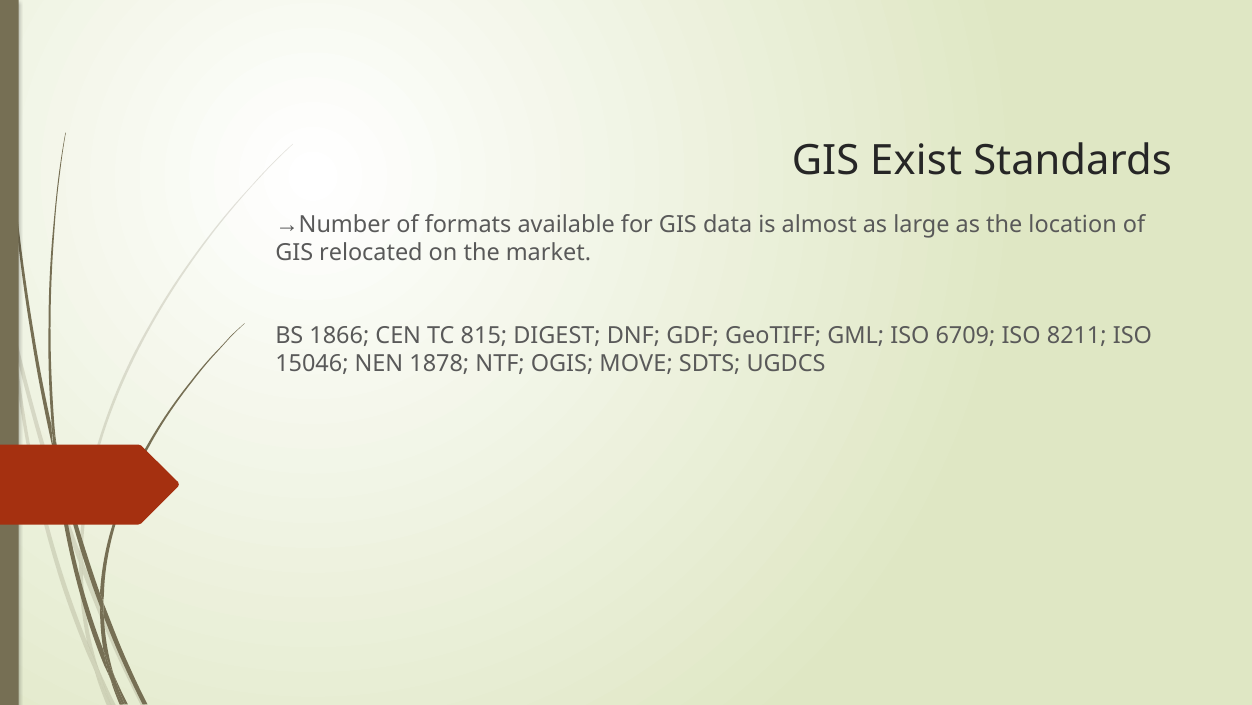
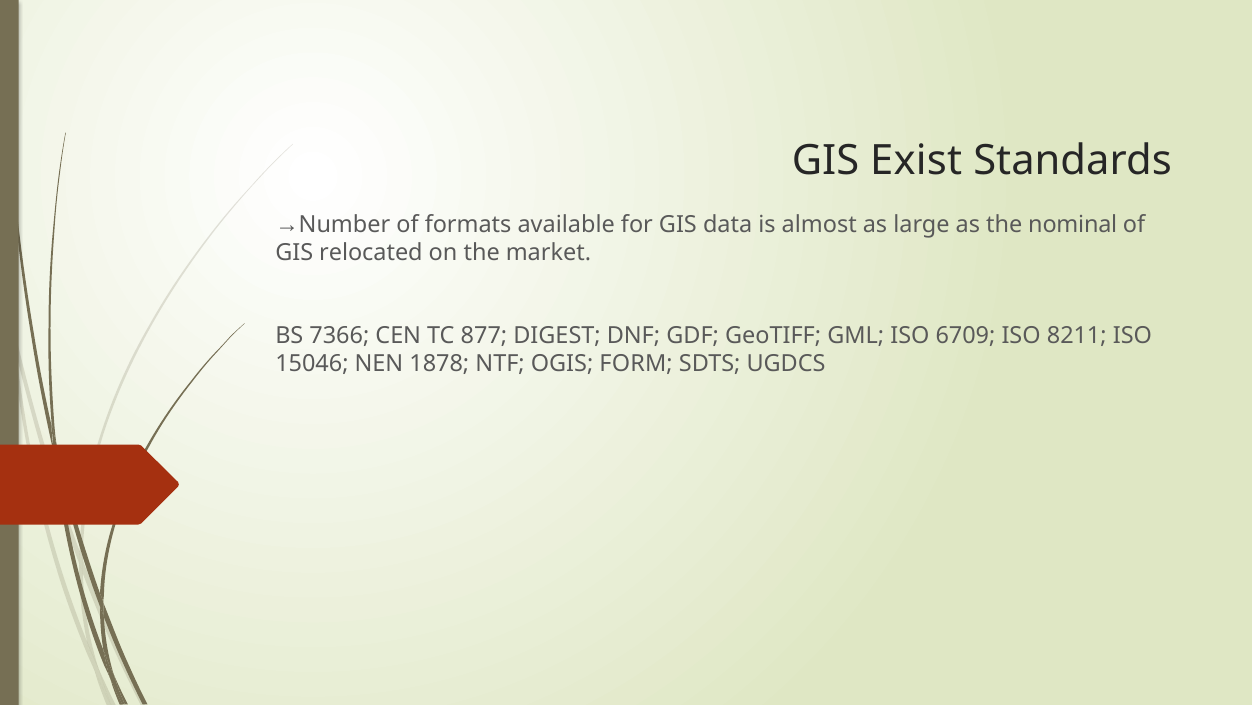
location: location -> nominal (1073, 225)
1866: 1866 -> 7366 (339, 335)
815: 815 -> 877 (484, 335)
MOVE: MOVE -> FORM (636, 364)
